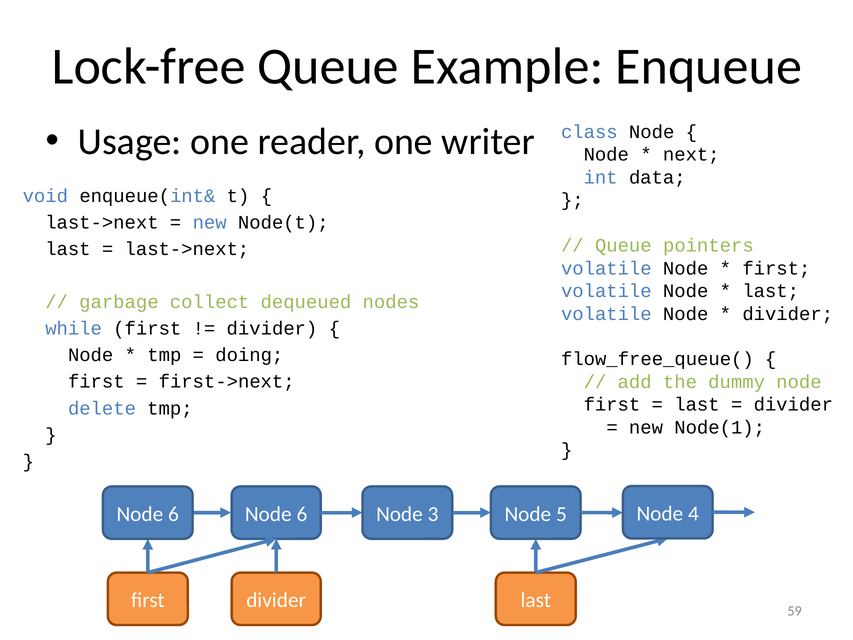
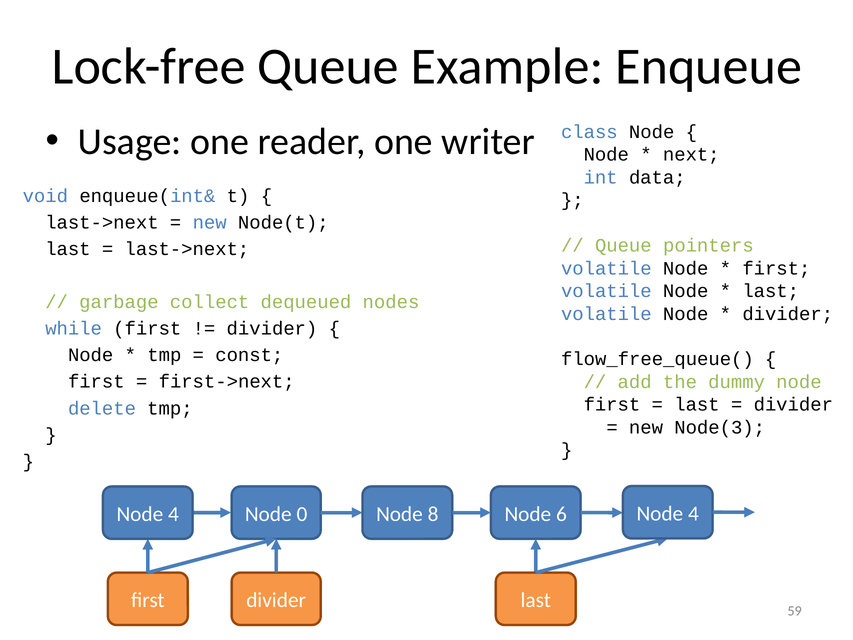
doing: doing -> const (249, 355)
Node(1: Node(1 -> Node(3 (720, 427)
6: 6 -> 0 (302, 514)
3: 3 -> 8 (433, 514)
5: 5 -> 6 (561, 514)
6: 6 -> 4 (174, 514)
